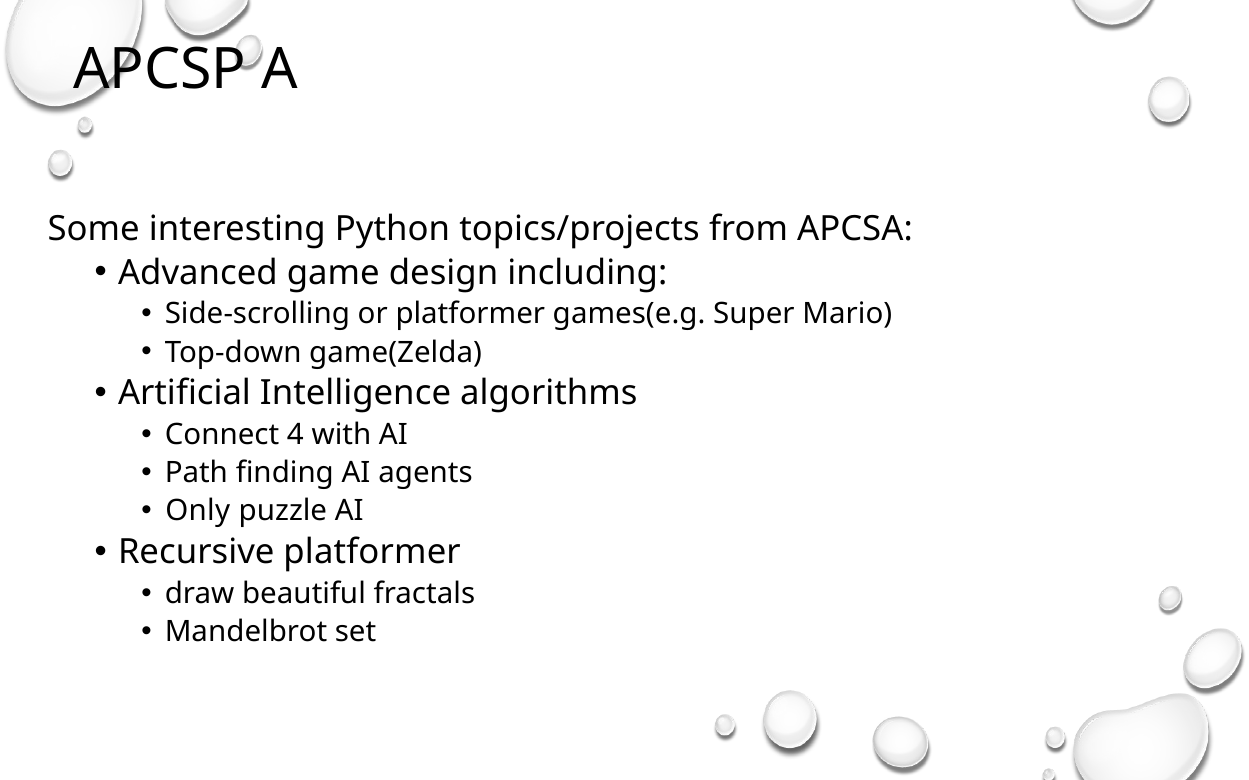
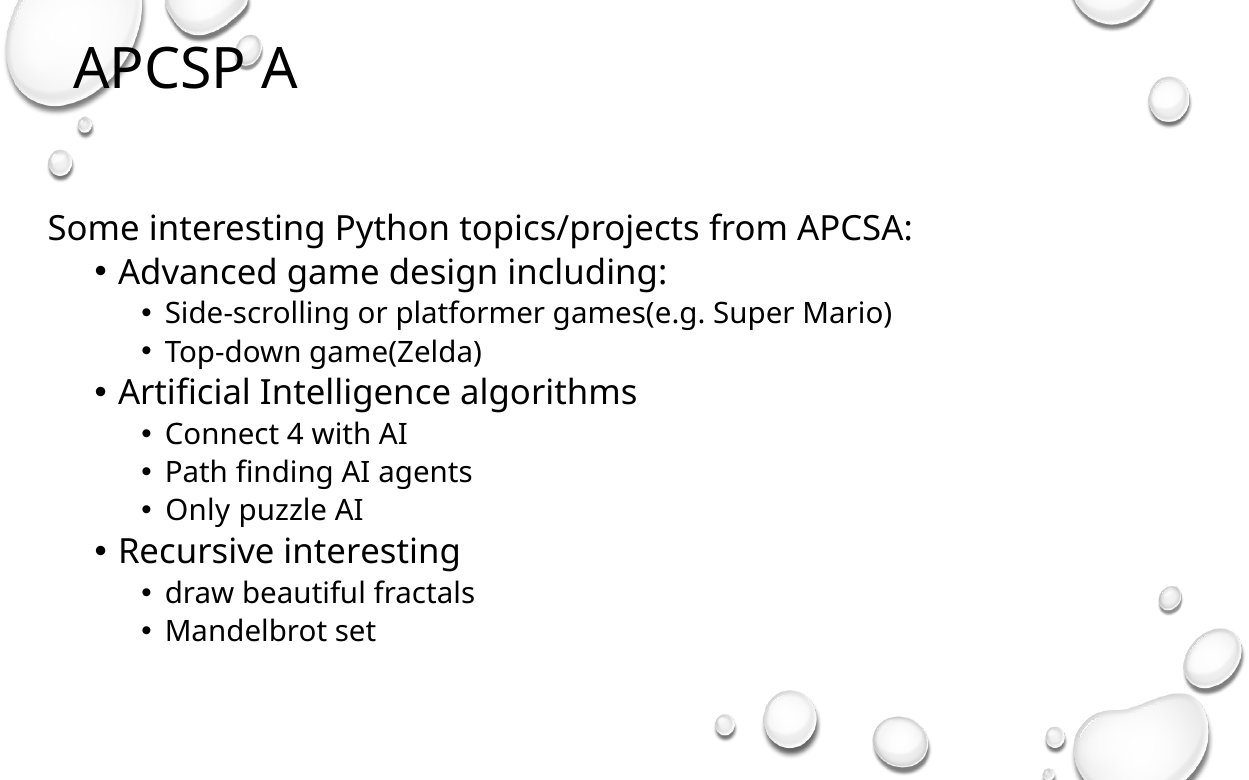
Recursive platformer: platformer -> interesting (372, 553)
